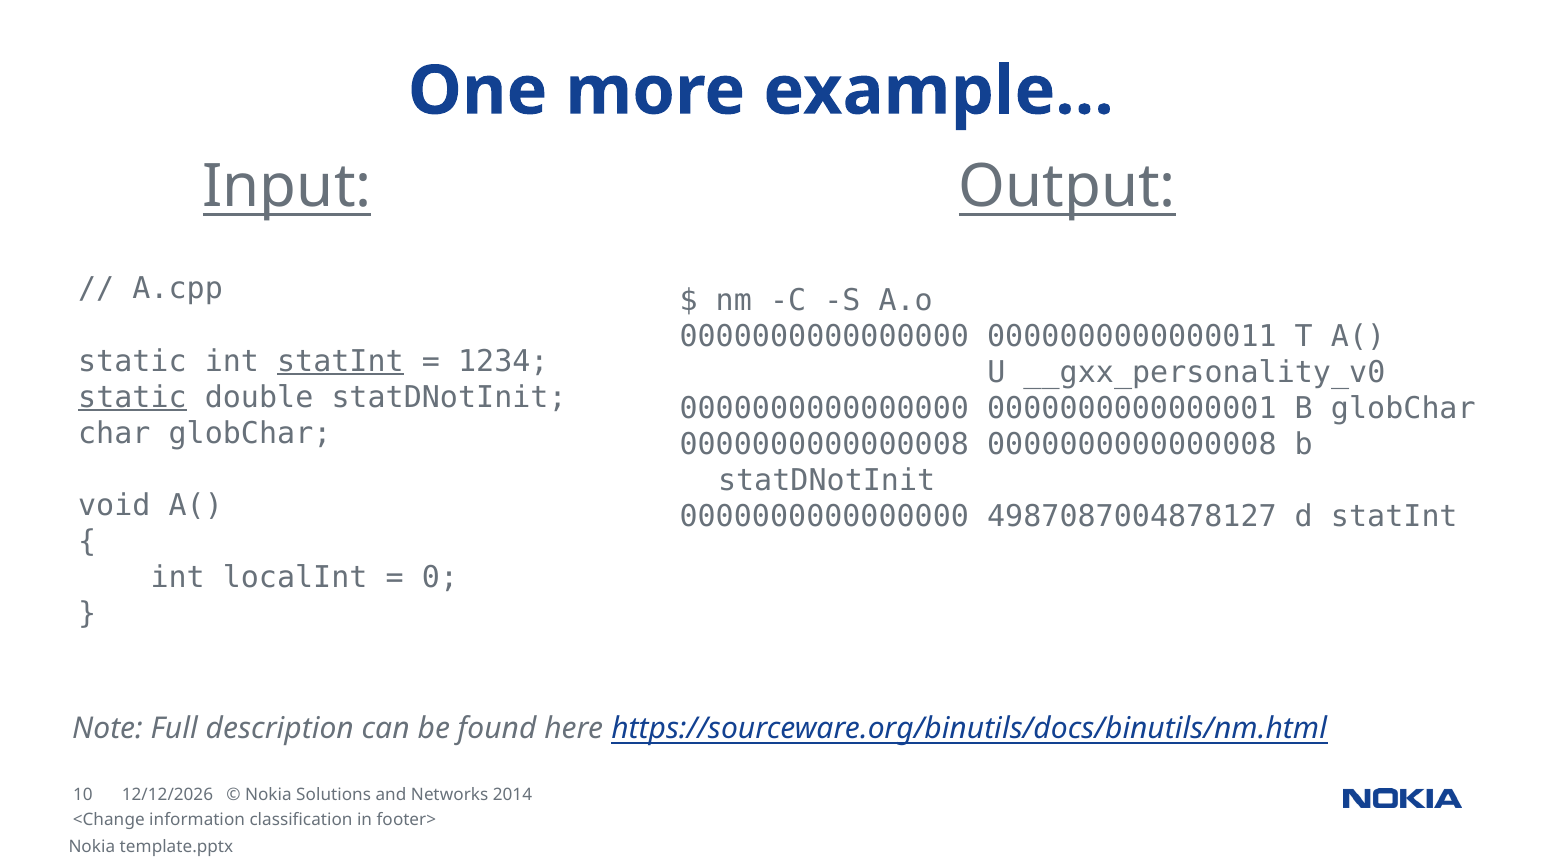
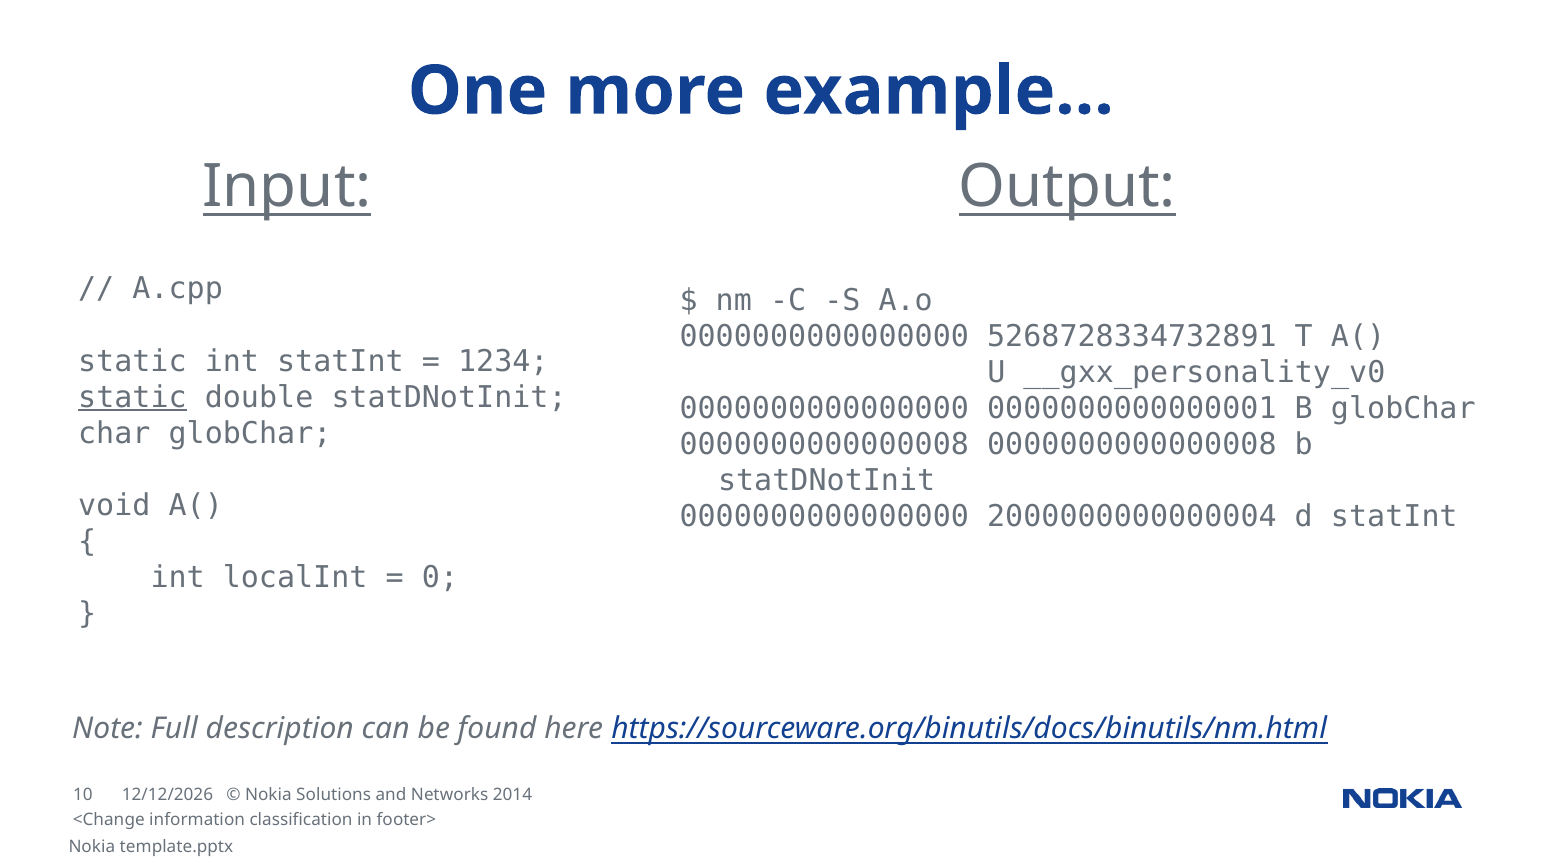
0000000000000011: 0000000000000011 -> 5268728334732891 (1132, 337)
statInt underline: present -> none (340, 361)
4987087004878127: 4987087004878127 -> 2000000000000004 (1132, 517)
